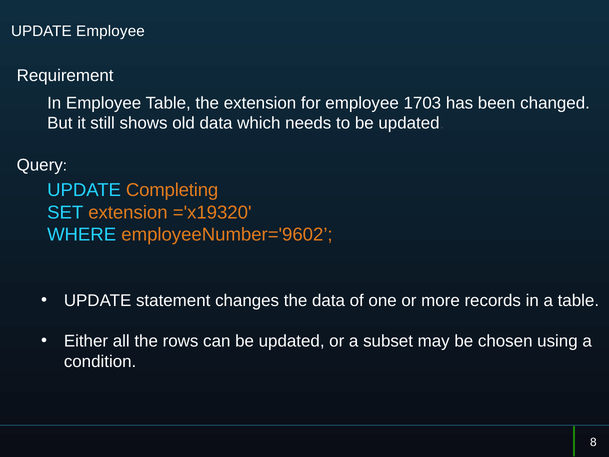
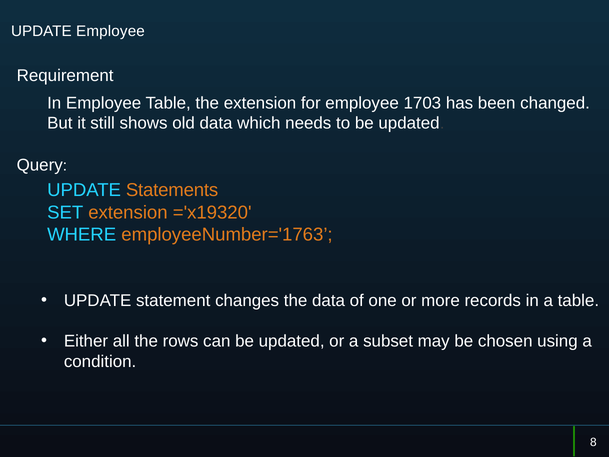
Completing: Completing -> Statements (172, 190)
employeeNumber='9602: employeeNumber='9602 -> employeeNumber='1763 (227, 235)
